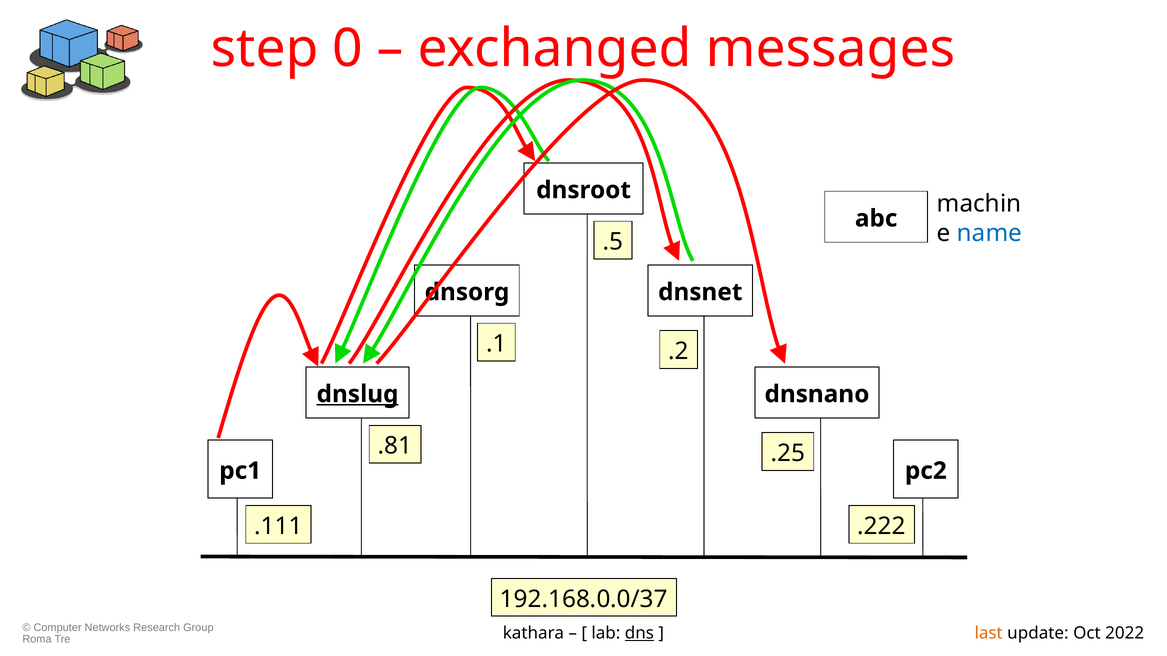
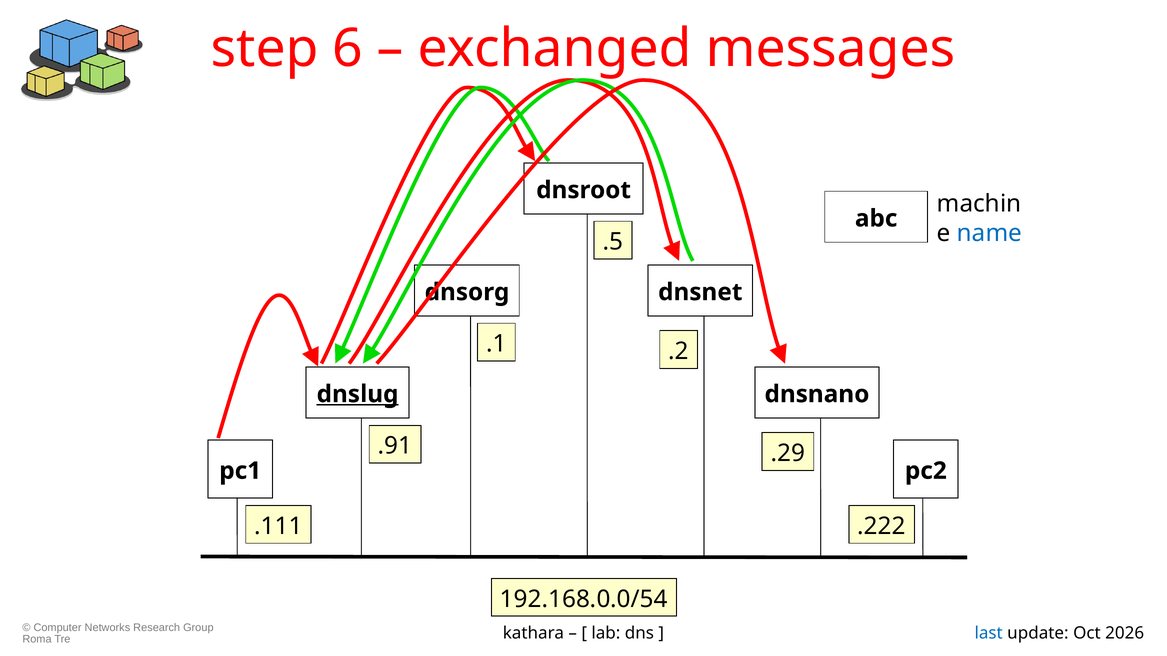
0: 0 -> 6 (348, 49)
.81: .81 -> .91 (395, 446)
.25: .25 -> .29 (788, 454)
192.168.0.0/37: 192.168.0.0/37 -> 192.168.0.0/54 (584, 599)
dns underline: present -> none (639, 633)
last colour: orange -> blue (989, 633)
2022: 2022 -> 2026 (1125, 633)
